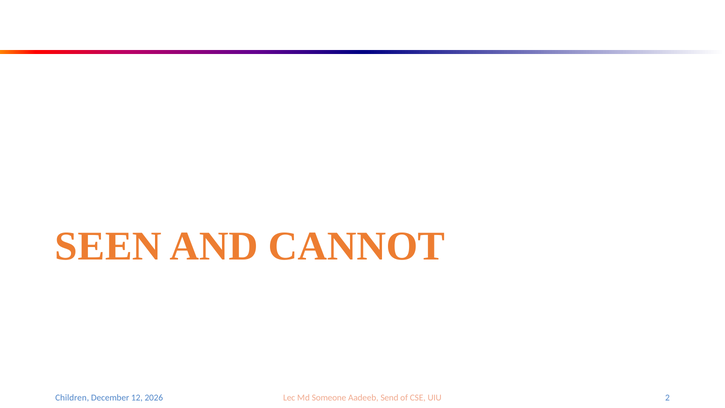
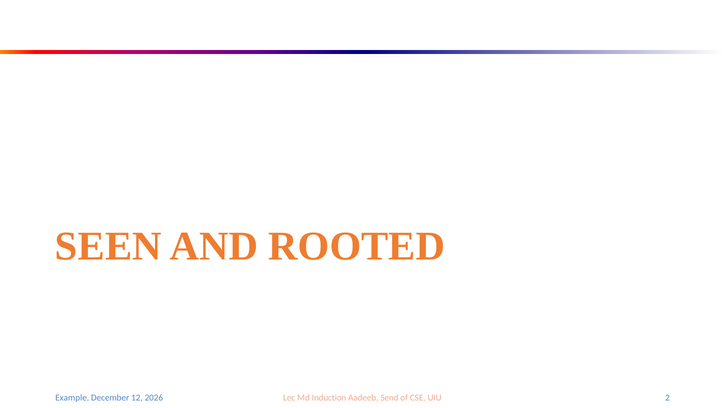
CANNOT: CANNOT -> ROOTED (357, 246)
Children: Children -> Example (72, 397)
Someone: Someone -> Induction (329, 397)
